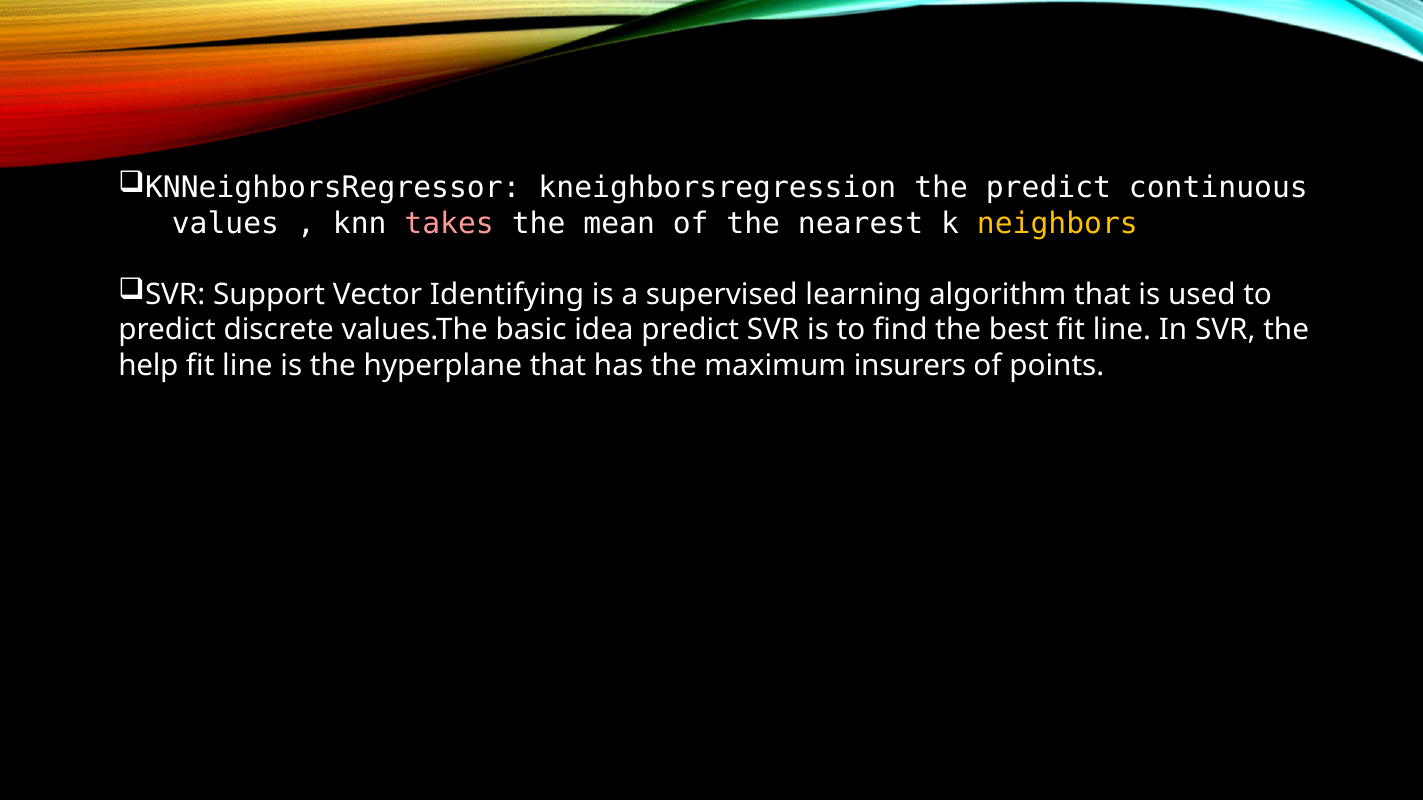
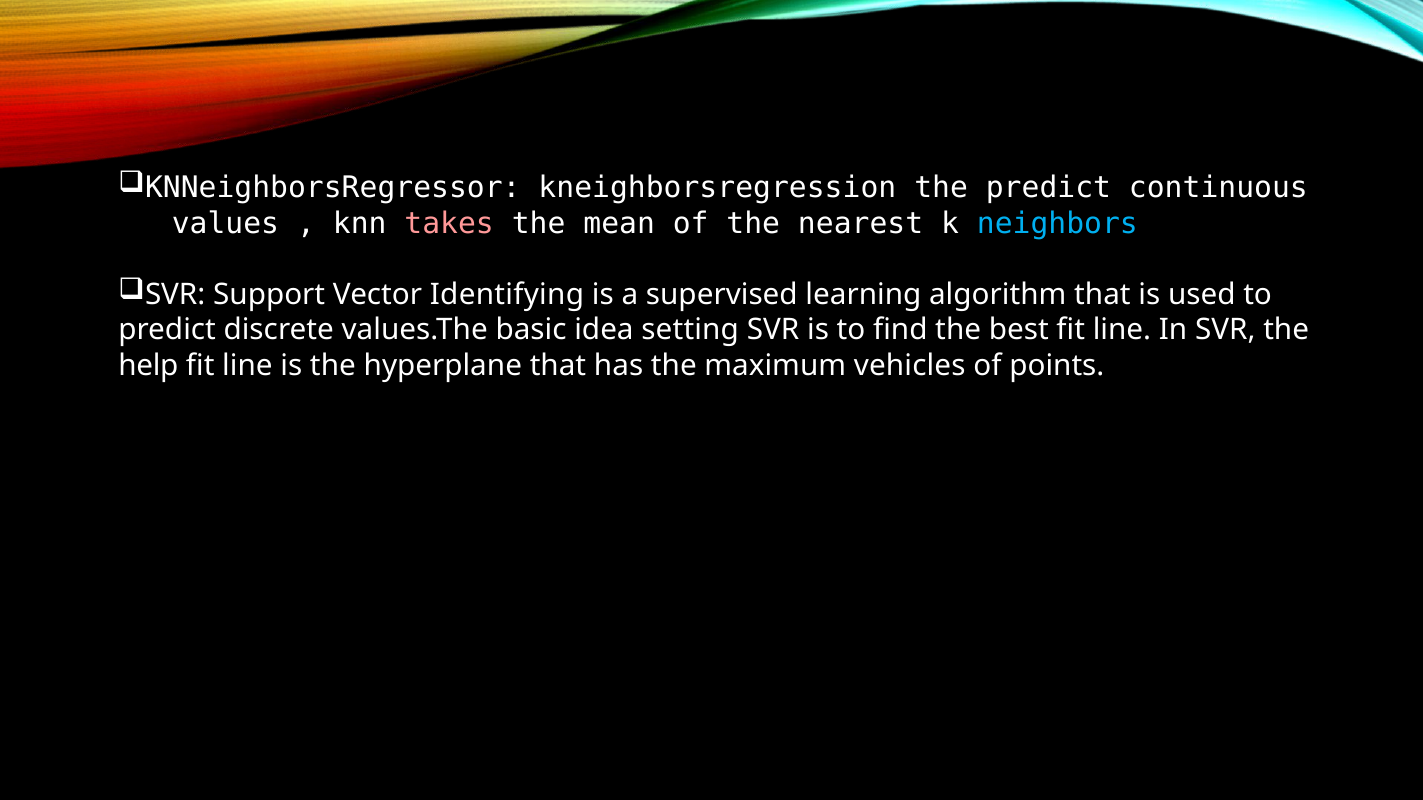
neighbors colour: yellow -> light blue (1057, 224)
idea predict: predict -> setting (690, 330)
insurers: insurers -> vehicles (910, 366)
